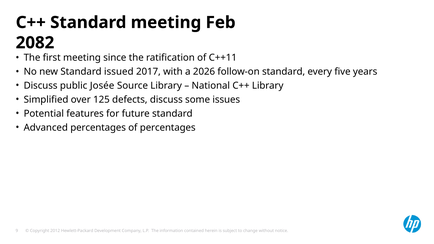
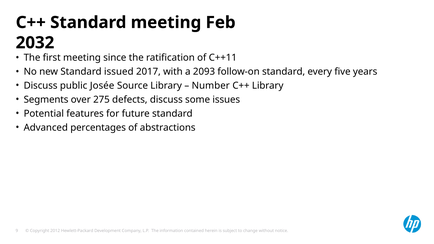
2082: 2082 -> 2032 (35, 43)
2026: 2026 -> 2093 (204, 72)
National: National -> Number (211, 86)
Simplified: Simplified -> Segments (46, 100)
125: 125 -> 275 (101, 100)
of percentages: percentages -> abstractions (168, 128)
